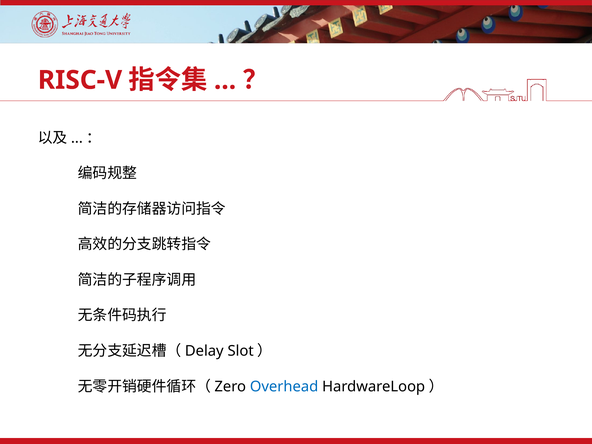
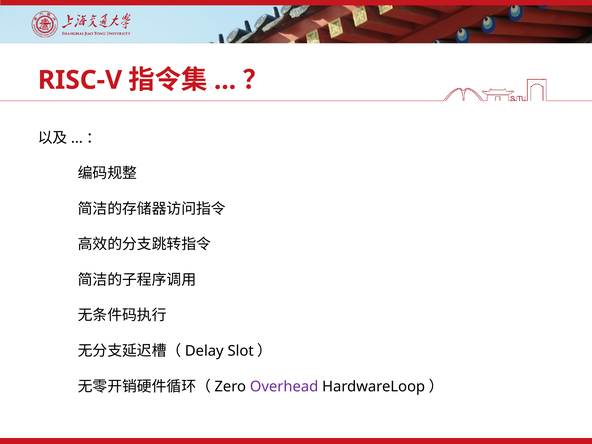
Overhead colour: blue -> purple (284, 386)
